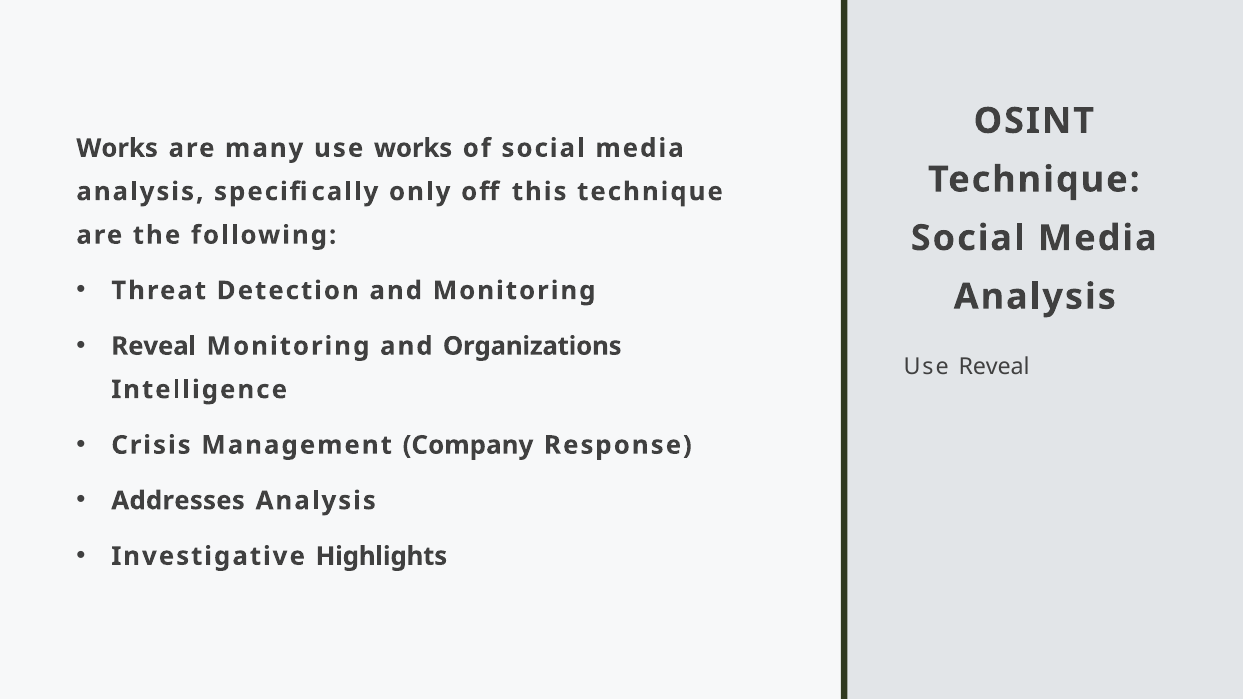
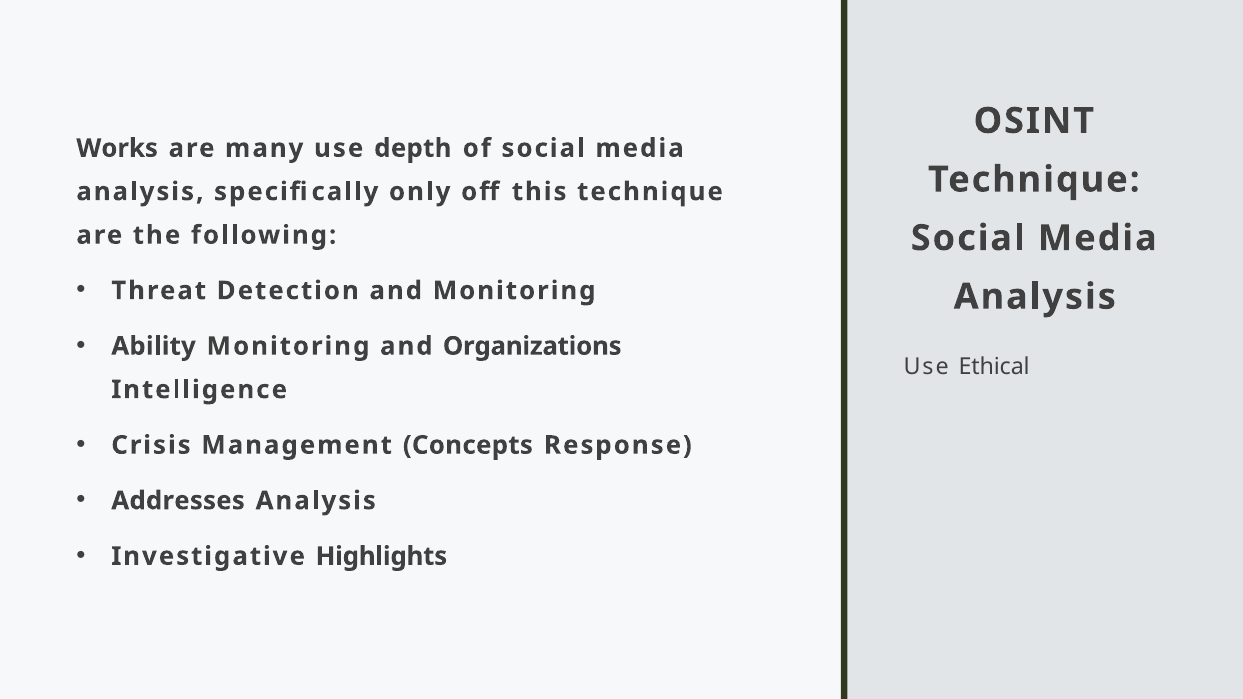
use works: works -> depth (413, 148)
Reveal: Reveal -> Ability (154, 346)
Use Reveal: Reveal -> Ethical (994, 367)
Company: Company -> Concepts (468, 445)
